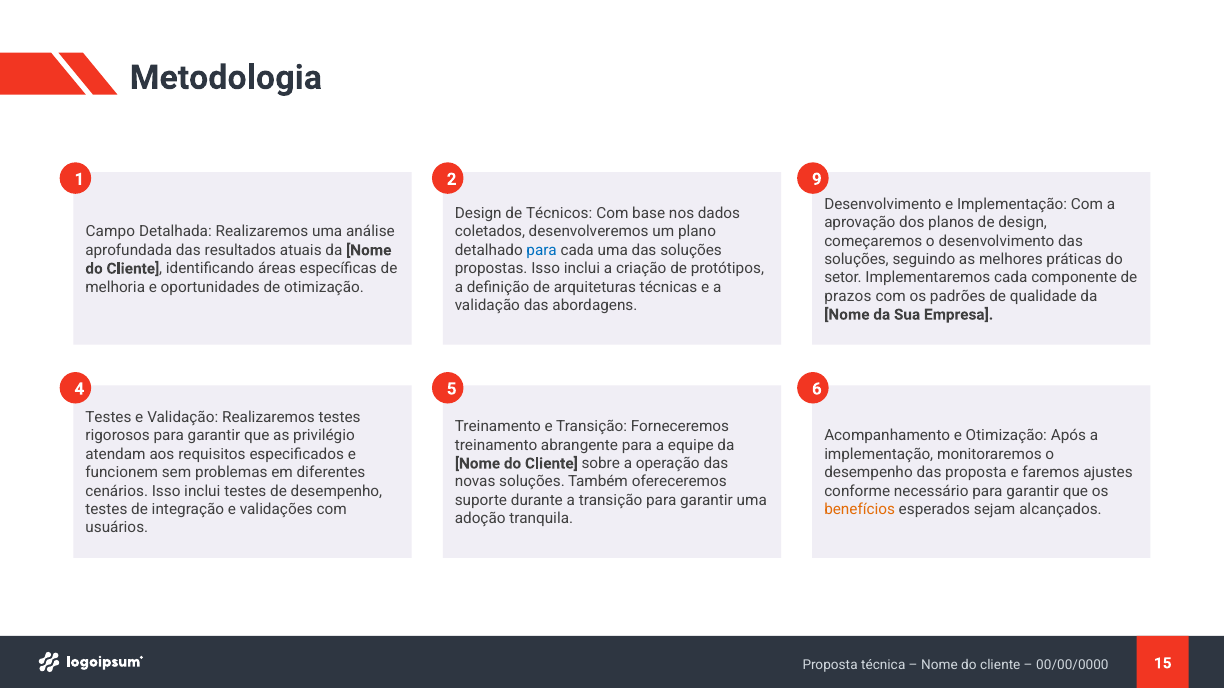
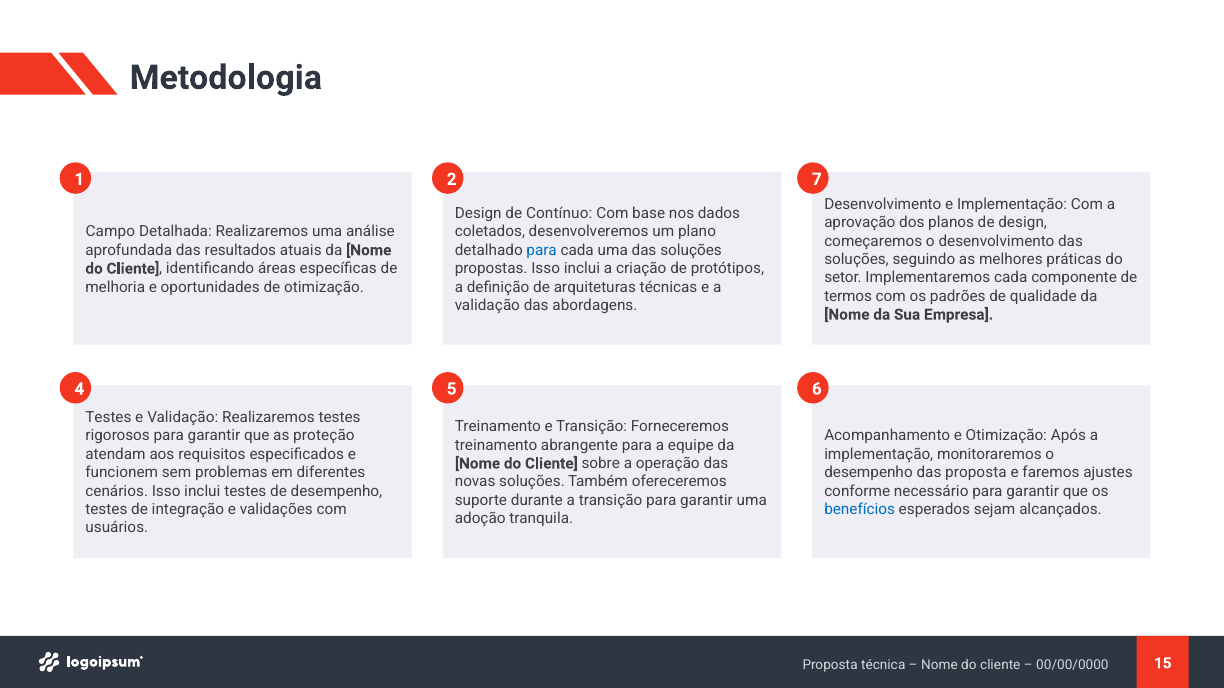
9: 9 -> 7 (817, 179)
Técnicos: Técnicos -> Contínuo (559, 214)
prazos: prazos -> termos (848, 296)
privilégio: privilégio -> proteção (324, 436)
benefícios colour: orange -> blue (860, 510)
